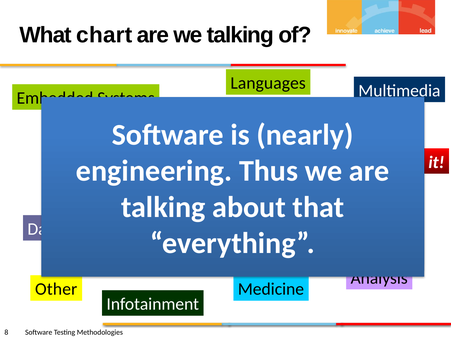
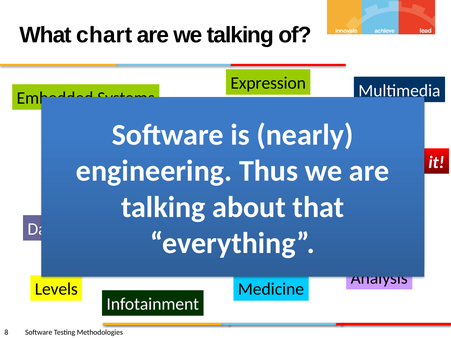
Languages: Languages -> Expression (268, 83)
Other: Other -> Levels (56, 289)
